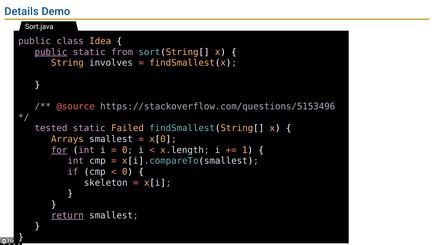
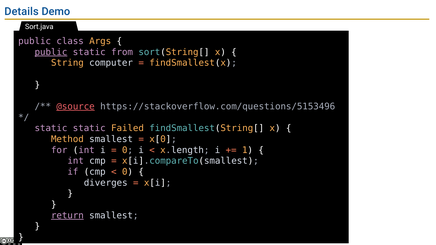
Idea: Idea -> Args (100, 41)
involves: involves -> computer (111, 63)
@source underline: none -> present (76, 107)
tested: tested -> static (51, 128)
Arrays: Arrays -> Method (67, 139)
for underline: present -> none (59, 150)
skeleton: skeleton -> diverges (106, 183)
